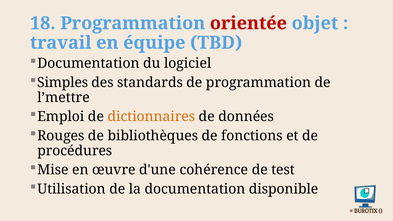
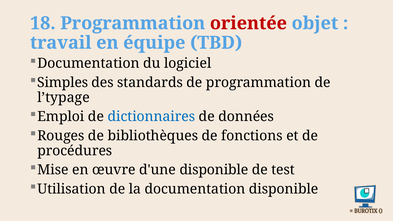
l’mettre: l’mettre -> l’typage (64, 98)
dictionnaires colour: orange -> blue (151, 117)
d'une cohérence: cohérence -> disponible (214, 170)
